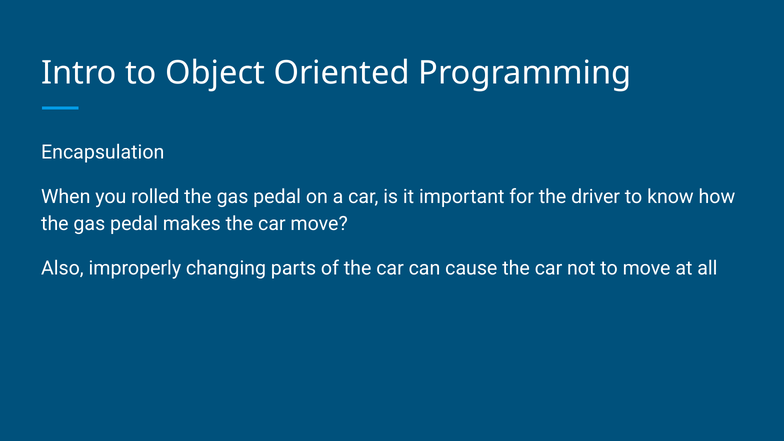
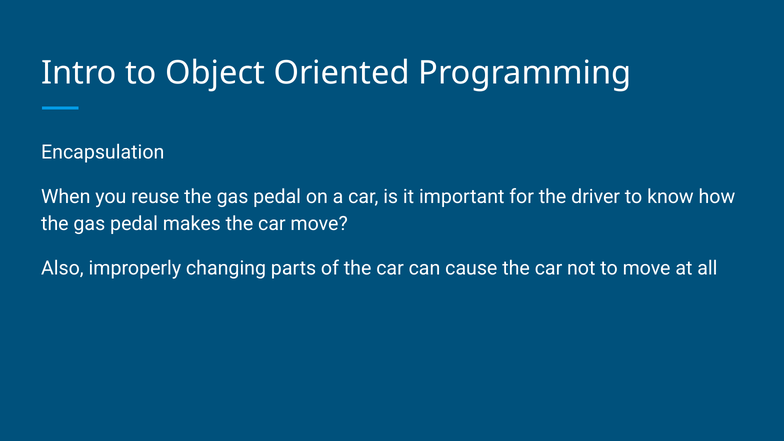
rolled: rolled -> reuse (155, 197)
